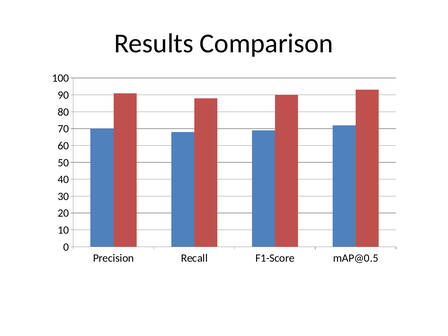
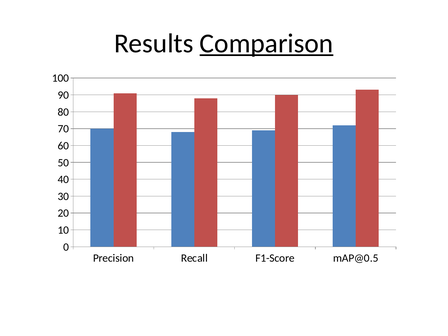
Comparison underline: none -> present (266, 43)
